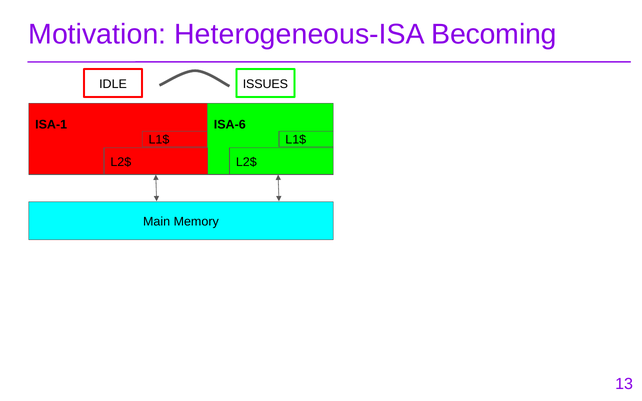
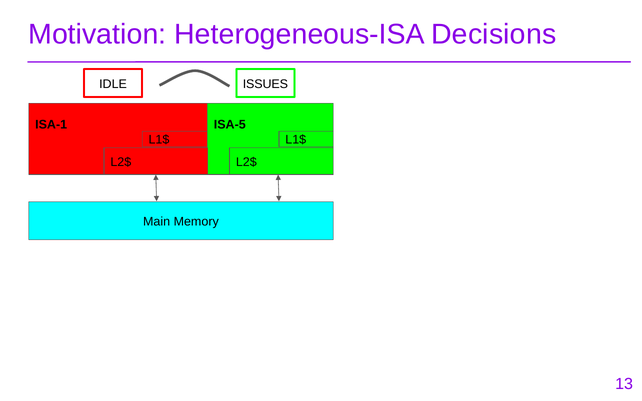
Becoming: Becoming -> Decisions (494, 34)
ISA-6: ISA-6 -> ISA-5 (230, 125)
